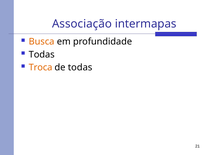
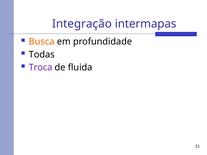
Associação: Associação -> Integração (82, 24)
Troca colour: orange -> purple (41, 67)
de todas: todas -> fluida (80, 67)
